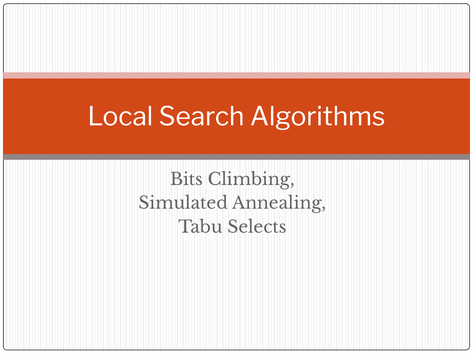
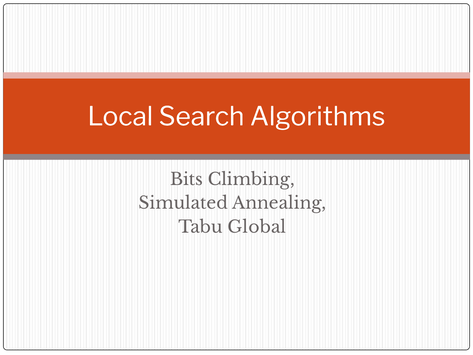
Selects: Selects -> Global (257, 227)
